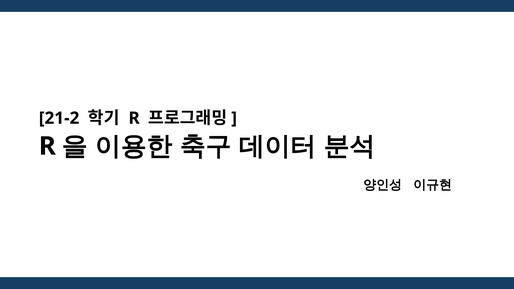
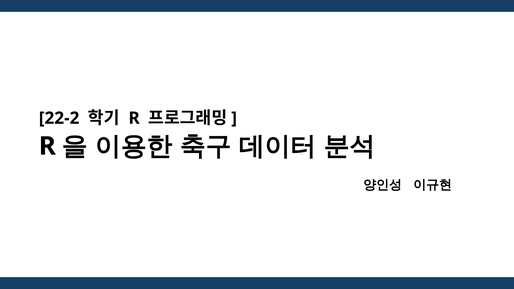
21-2: 21-2 -> 22-2 (59, 118)
